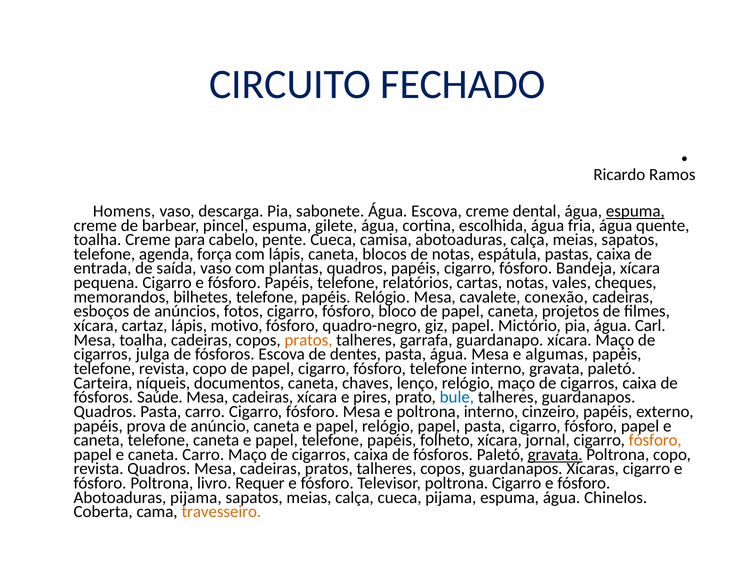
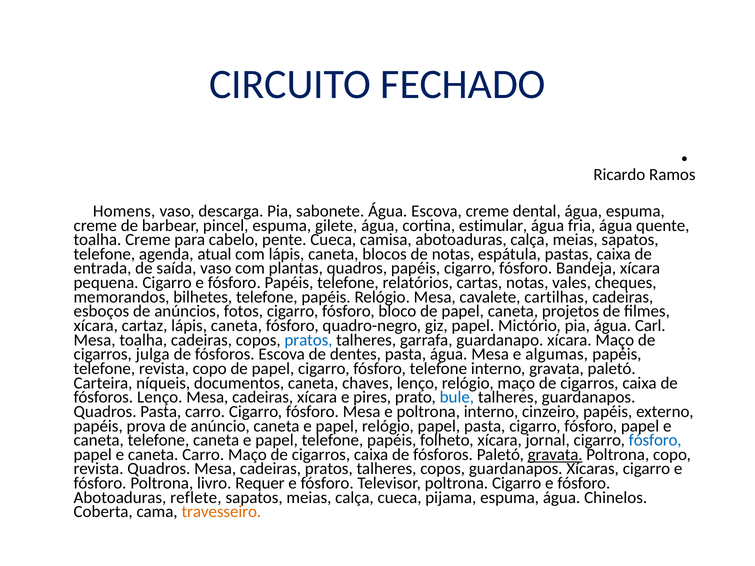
espuma underline: present -> none (635, 211)
escolhida: escolhida -> estimular (493, 226)
força: força -> atual (214, 254)
conexão: conexão -> cartilhas (556, 297)
cartaz lápis motivo: motivo -> caneta (236, 326)
pratos colour: orange -> blue (308, 340)
fósforos Saúde: Saúde -> Lenço (160, 397)
fósforo colour: orange -> blue (655, 440)
Abotoaduras pijama: pijama -> reflete (196, 498)
